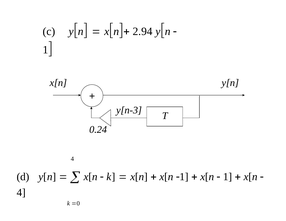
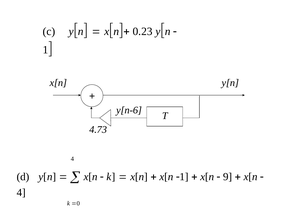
2.94: 2.94 -> 0.23 (143, 31)
y[n-3: y[n-3 -> y[n-6 (129, 110)
0.24: 0.24 -> 4.73 (98, 130)
1: 1 -> 9 (228, 177)
